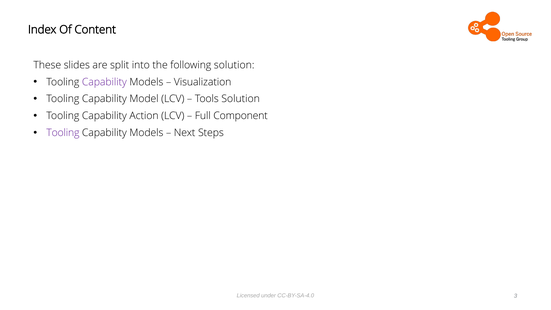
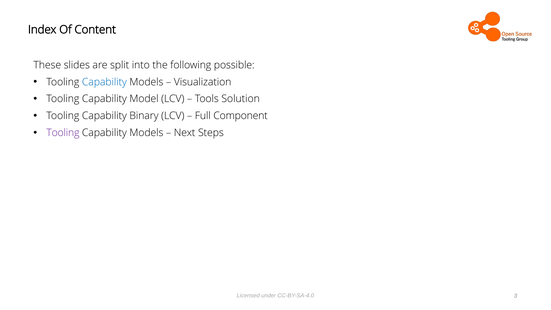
following solution: solution -> possible (234, 65)
Capability colour: purple -> blue (104, 82)
Action: Action -> Binary (144, 116)
